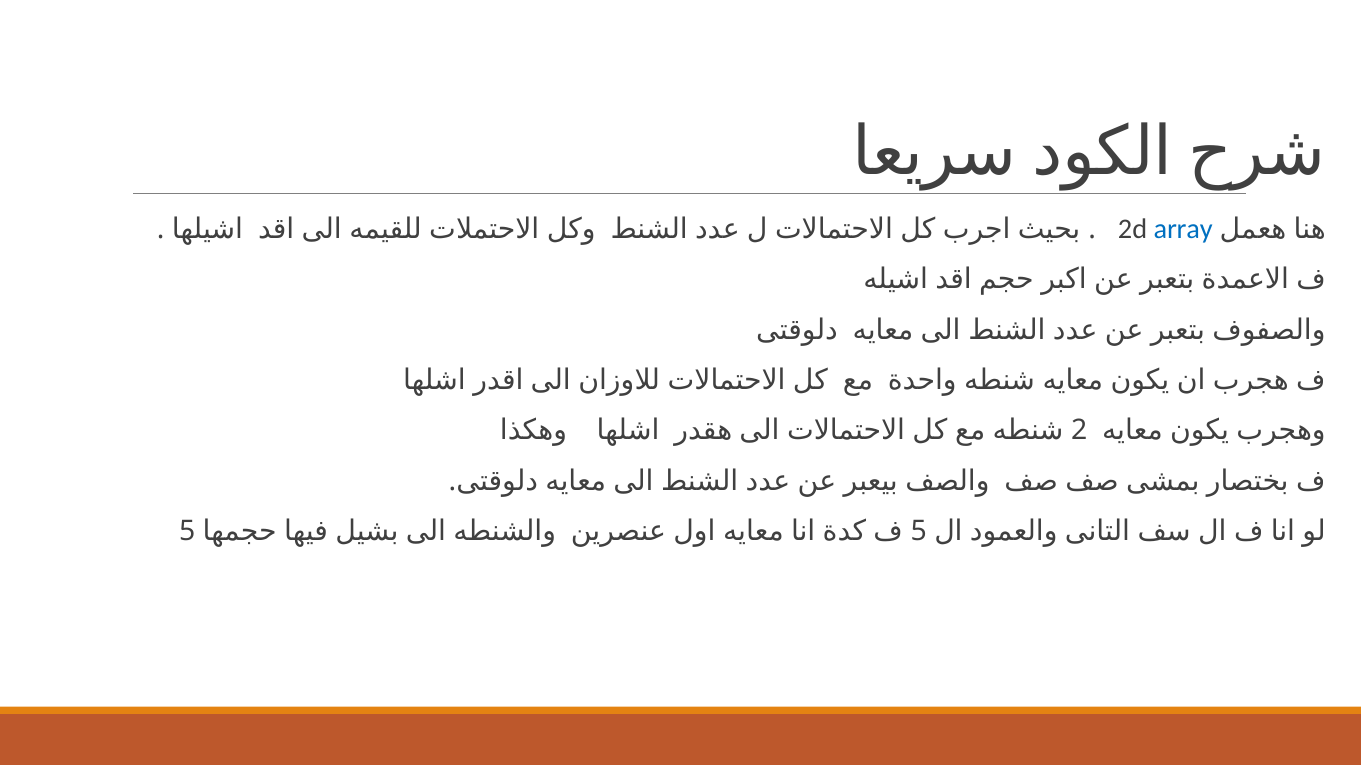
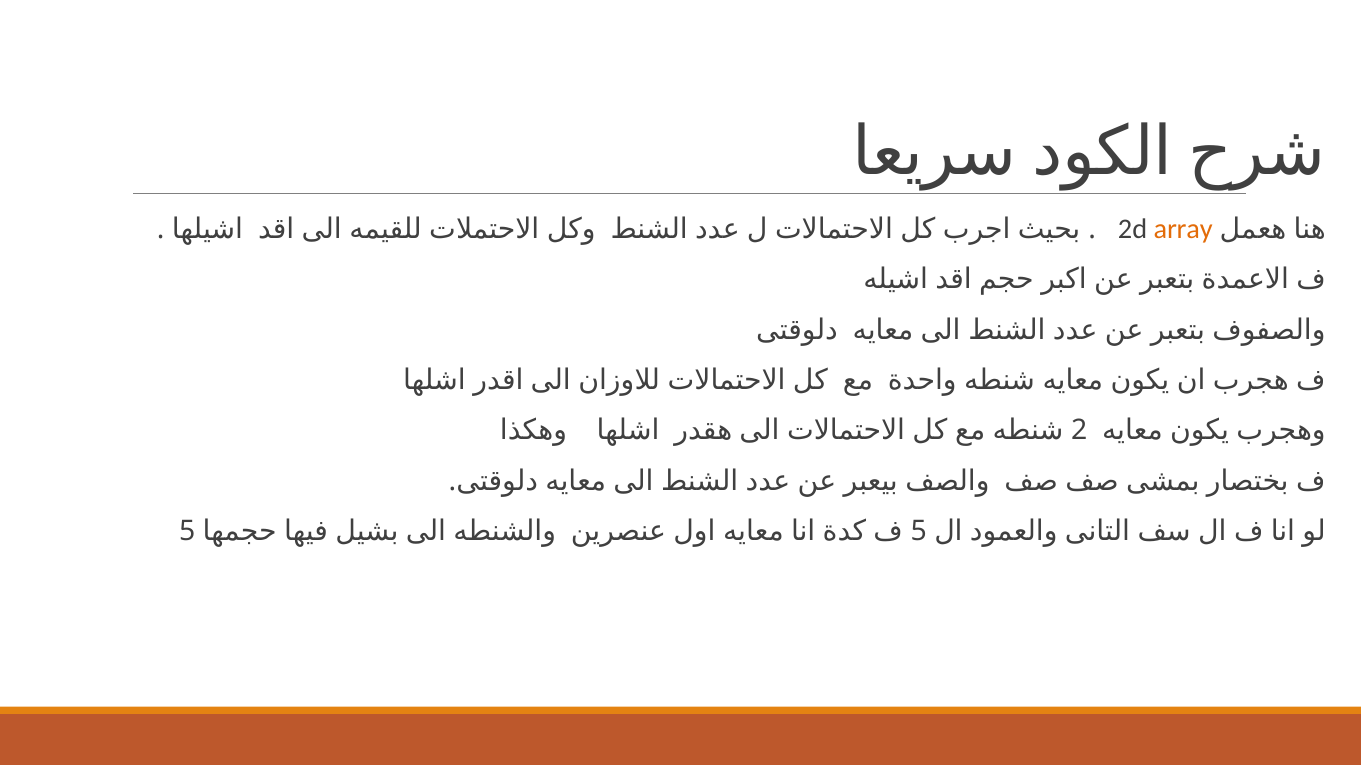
array colour: blue -> orange (1183, 229)
